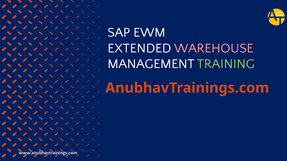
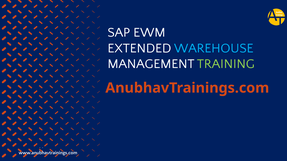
WAREHOUSE colour: pink -> light blue (214, 48)
